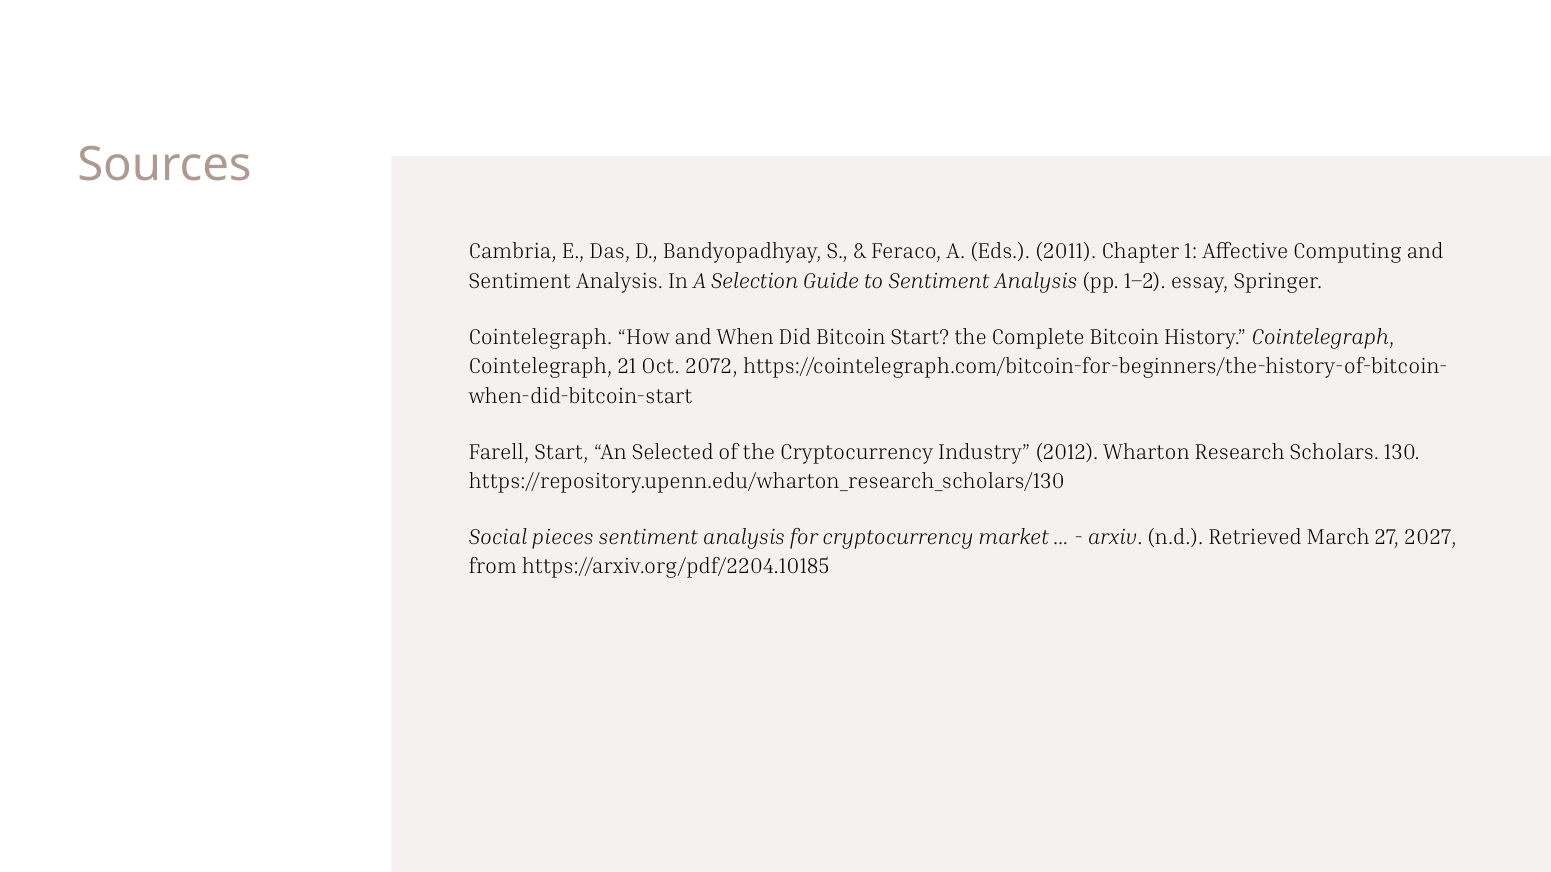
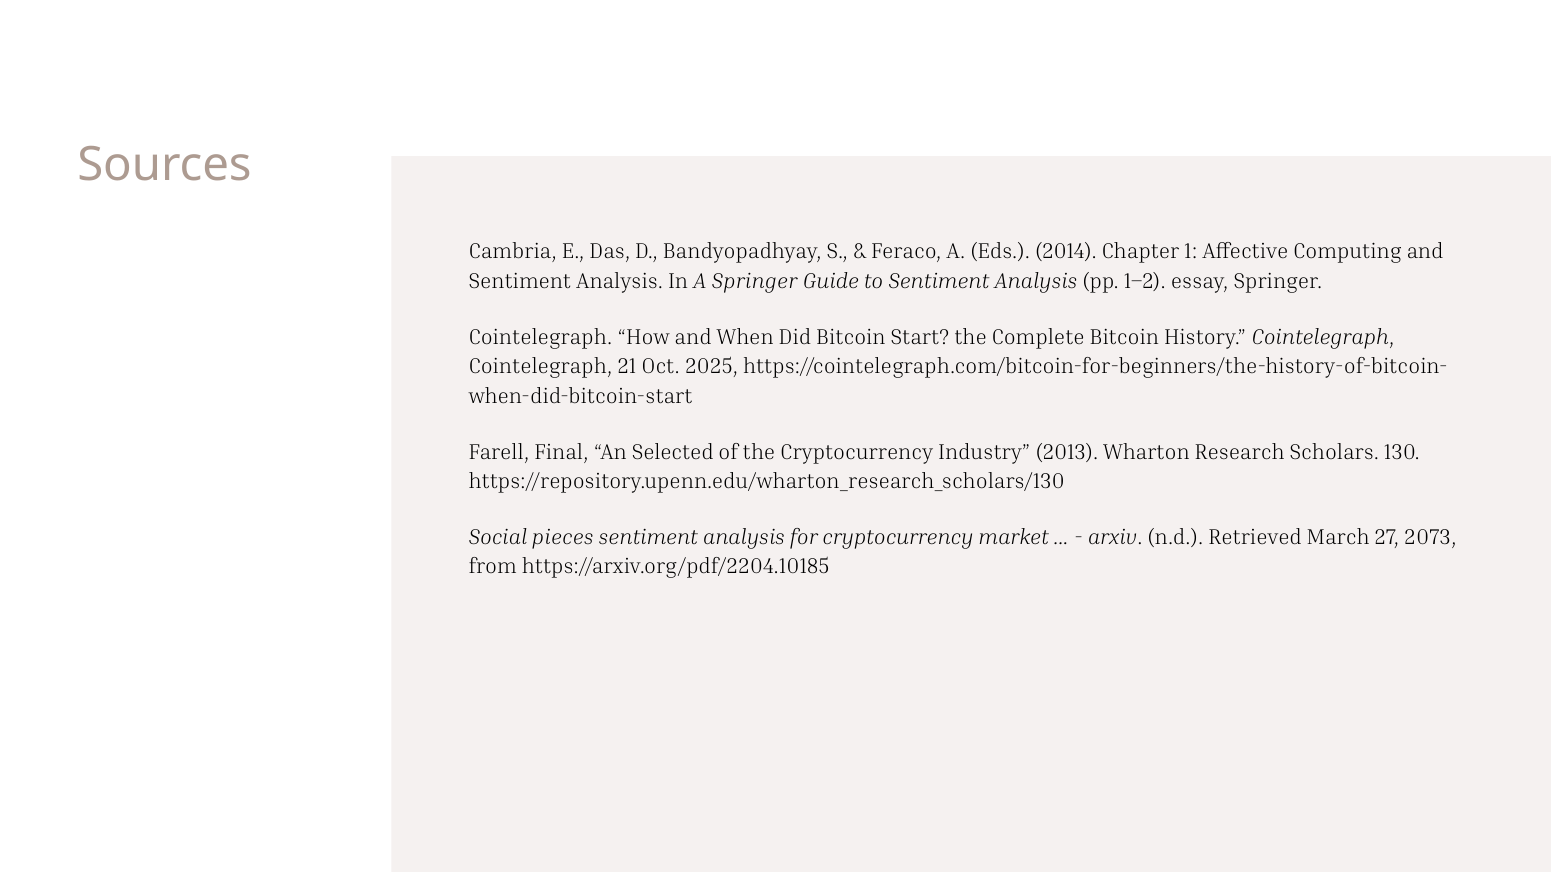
2011: 2011 -> 2014 (1066, 252)
A Selection: Selection -> Springer (754, 282)
2072: 2072 -> 2025 (712, 367)
Farell Start: Start -> Final (561, 452)
2012: 2012 -> 2013 (1067, 452)
2027: 2027 -> 2073 (1430, 537)
